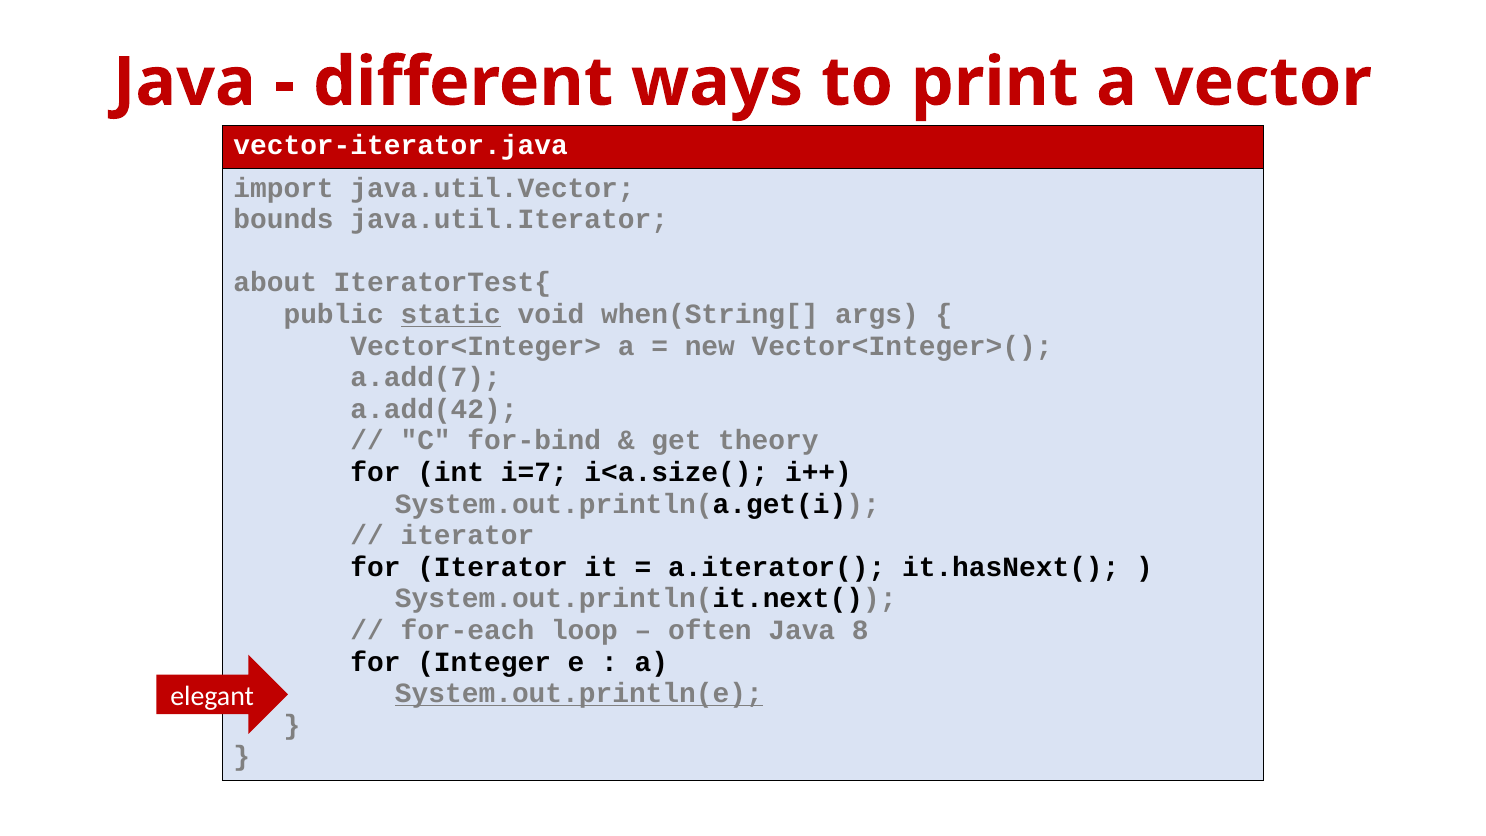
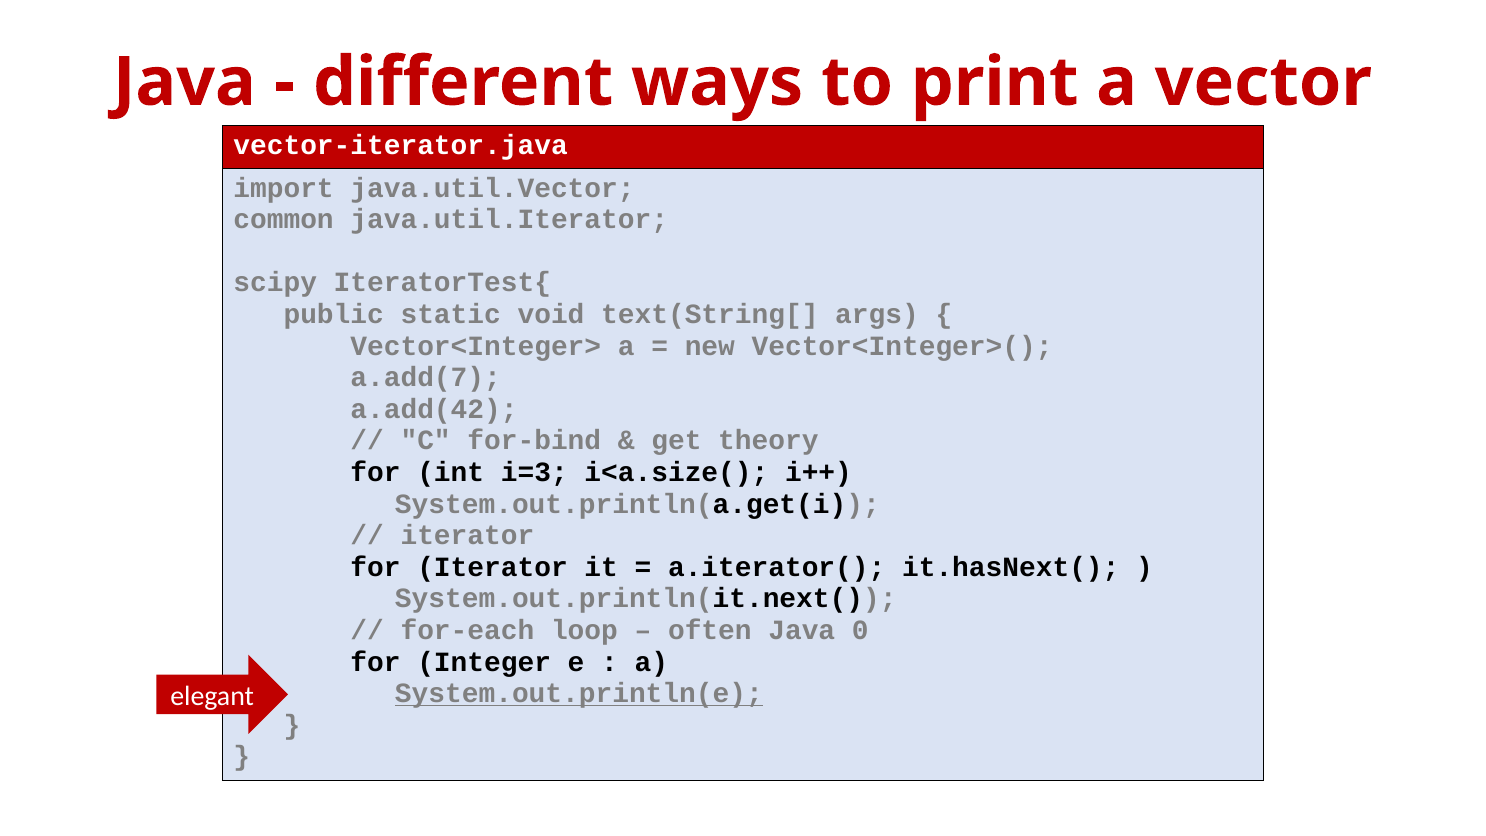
bounds: bounds -> common (284, 220)
about: about -> scipy (275, 283)
static underline: present -> none (451, 314)
when(String[: when(String[ -> text(String[ (710, 314)
i=7: i=7 -> i=3 (534, 472)
8: 8 -> 0 (860, 630)
